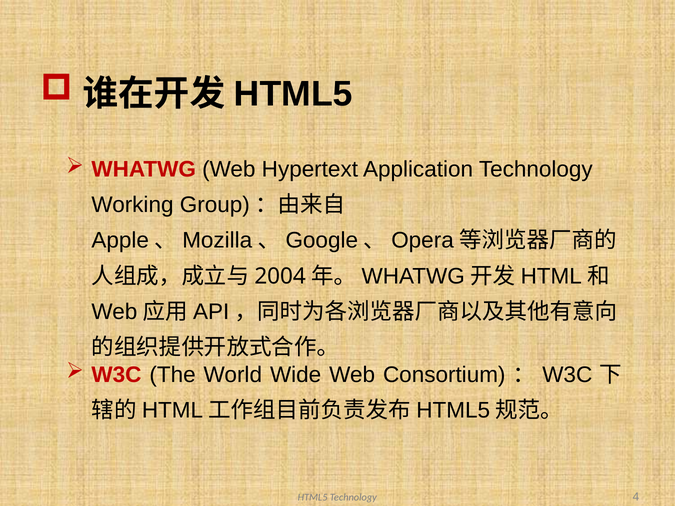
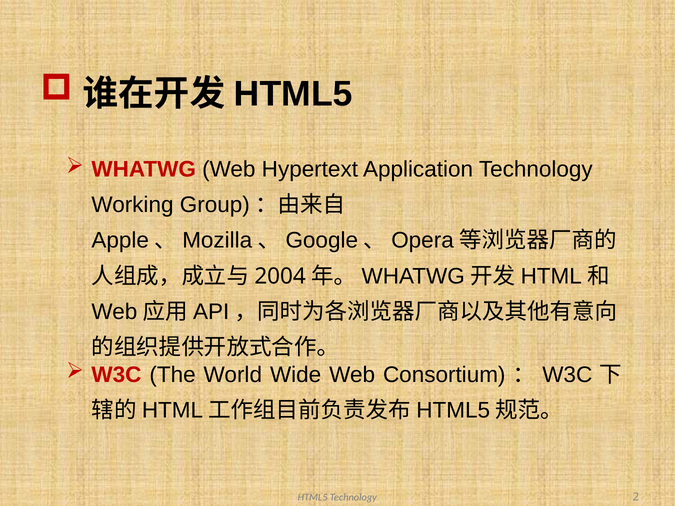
4: 4 -> 2 (636, 497)
